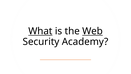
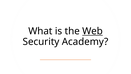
What underline: present -> none (40, 31)
